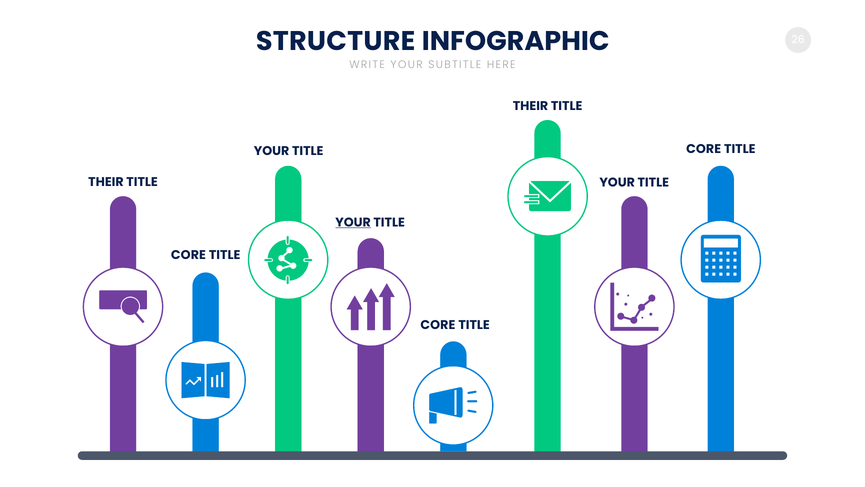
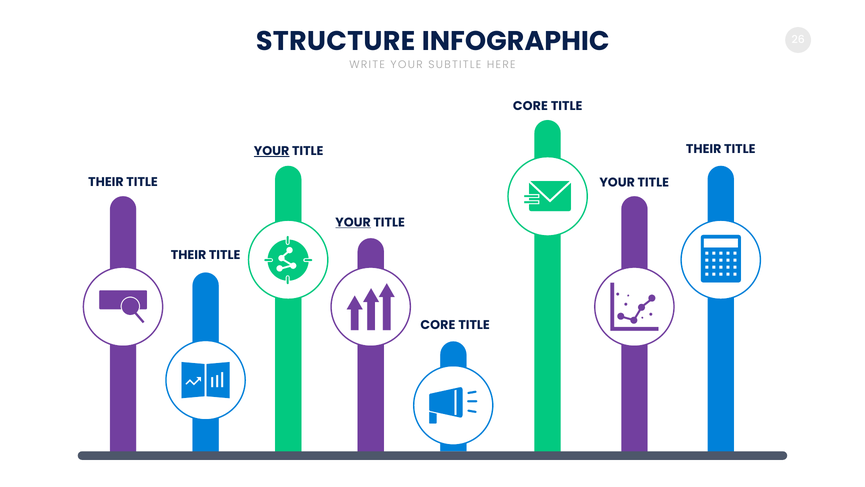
THEIR: THEIR -> CORE (530, 106)
CORE: CORE -> THEIR (704, 149)
YOUR underline: none -> present (272, 151)
CORE: CORE -> THEIR (189, 255)
